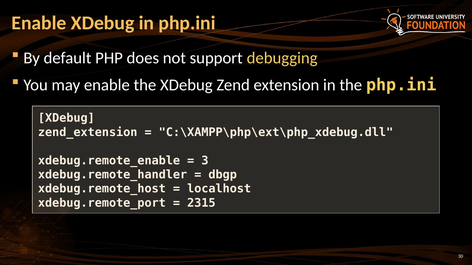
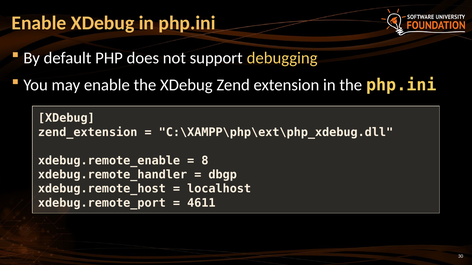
3: 3 -> 8 (205, 161)
2315: 2315 -> 4611 (201, 203)
